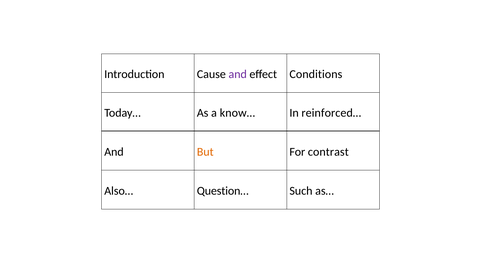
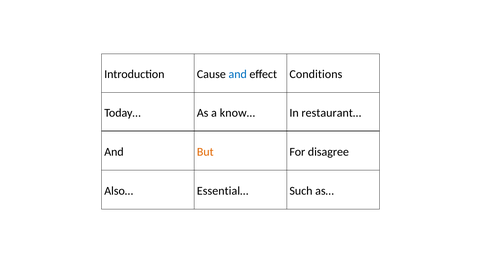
and colour: purple -> blue (238, 74)
reinforced…: reinforced… -> restaurant… (331, 113)
contrast: contrast -> disagree (328, 152)
Question…: Question… -> Essential… (223, 191)
